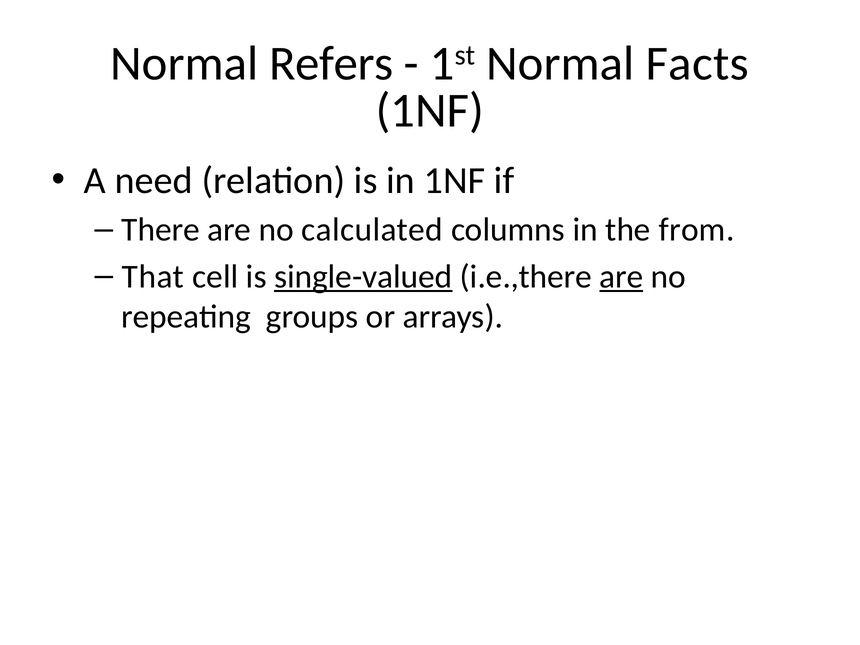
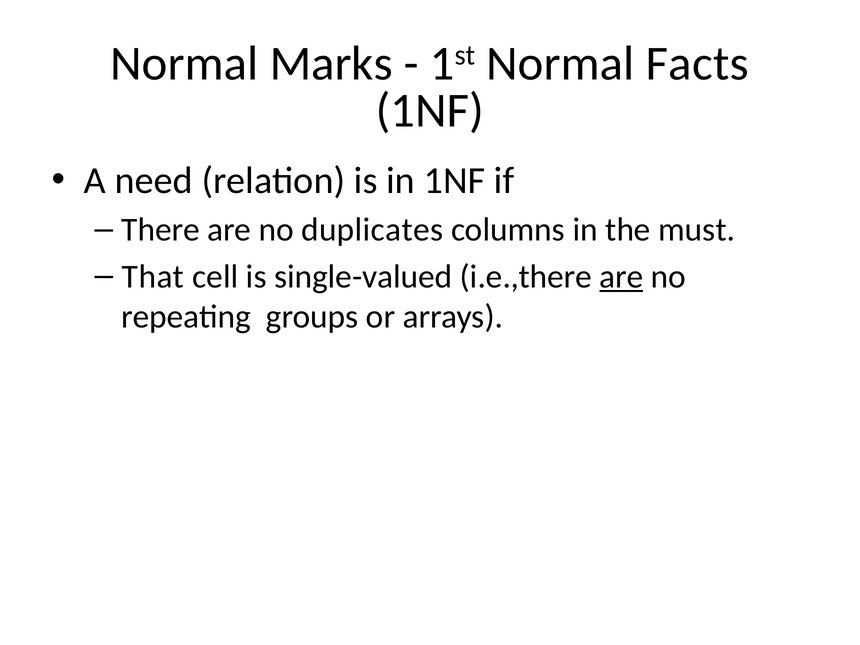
Refers: Refers -> Marks (331, 63)
calculated: calculated -> duplicates (372, 230)
from: from -> must (697, 230)
single-valued underline: present -> none (363, 277)
